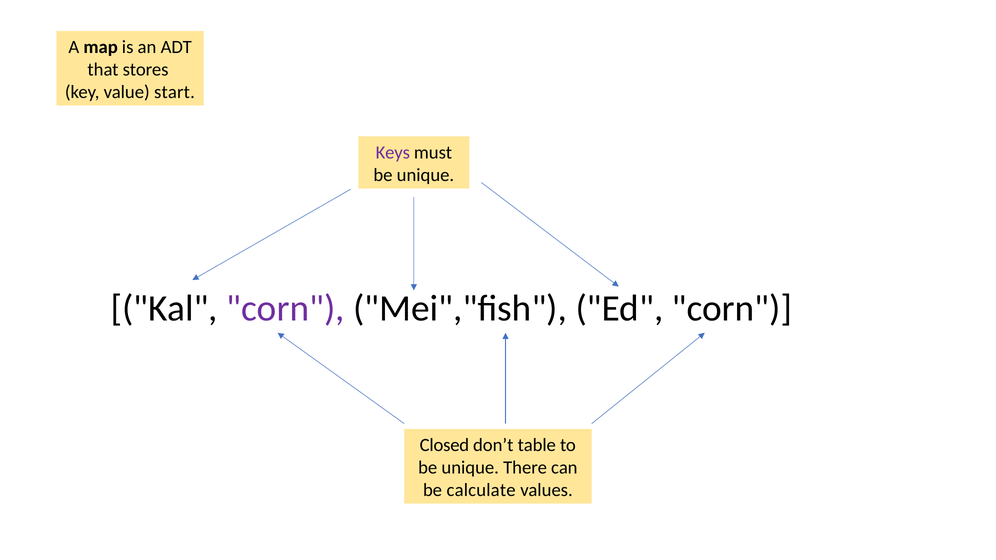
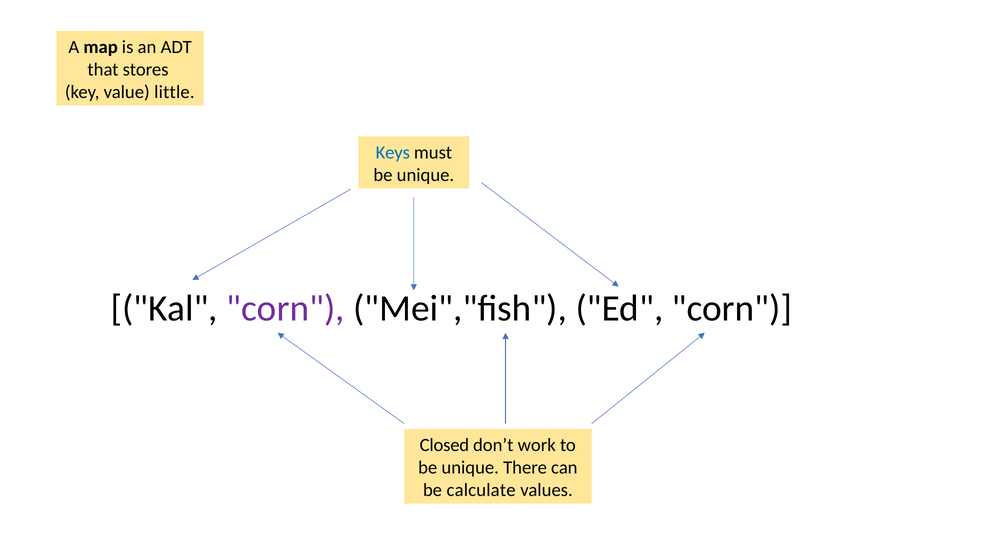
start: start -> little (174, 92)
Keys colour: purple -> blue (393, 153)
table: table -> work (537, 445)
